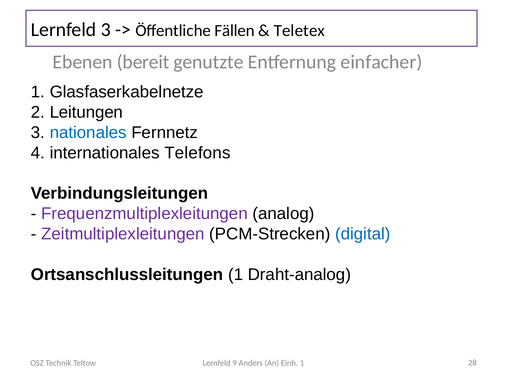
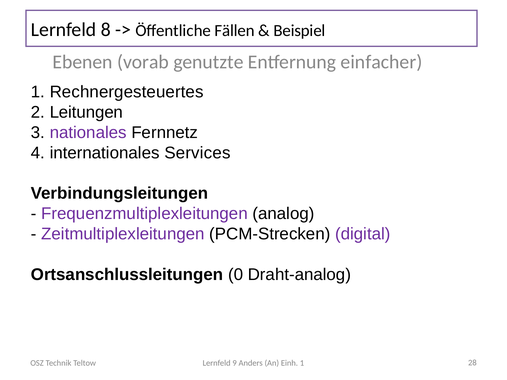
Lernfeld 3: 3 -> 8 (106, 30)
Teletex: Teletex -> Beispiel (299, 31)
bereit: bereit -> vorab (143, 62)
Glasfaserkabelnetze: Glasfaserkabelnetze -> Rechnergesteuertes (127, 92)
nationales colour: blue -> purple (88, 133)
Telefons: Telefons -> Services (197, 153)
digital colour: blue -> purple (363, 234)
Ortsanschlussleitungen 1: 1 -> 0 (236, 275)
